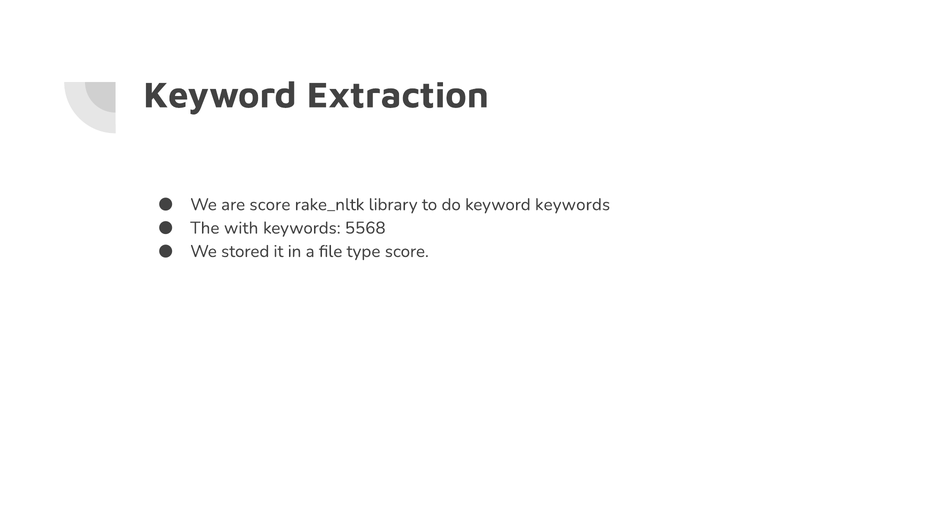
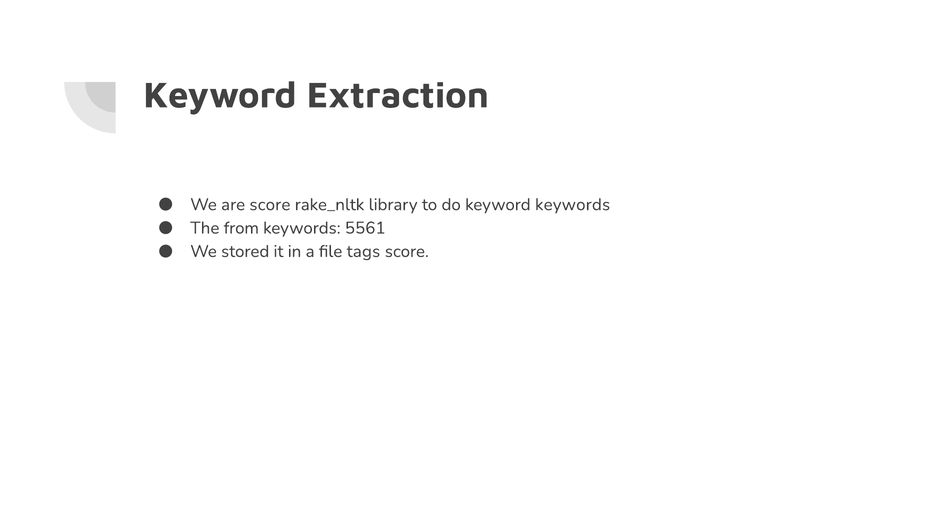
with: with -> from (241, 228)
5568: 5568 -> 5561 (365, 228)
type: type -> tags (363, 251)
